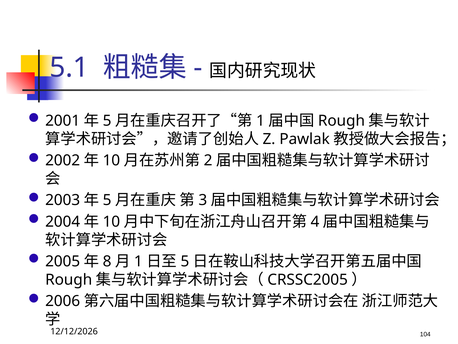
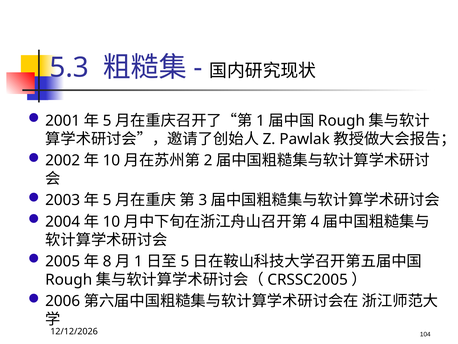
5.1: 5.1 -> 5.3 (69, 68)
